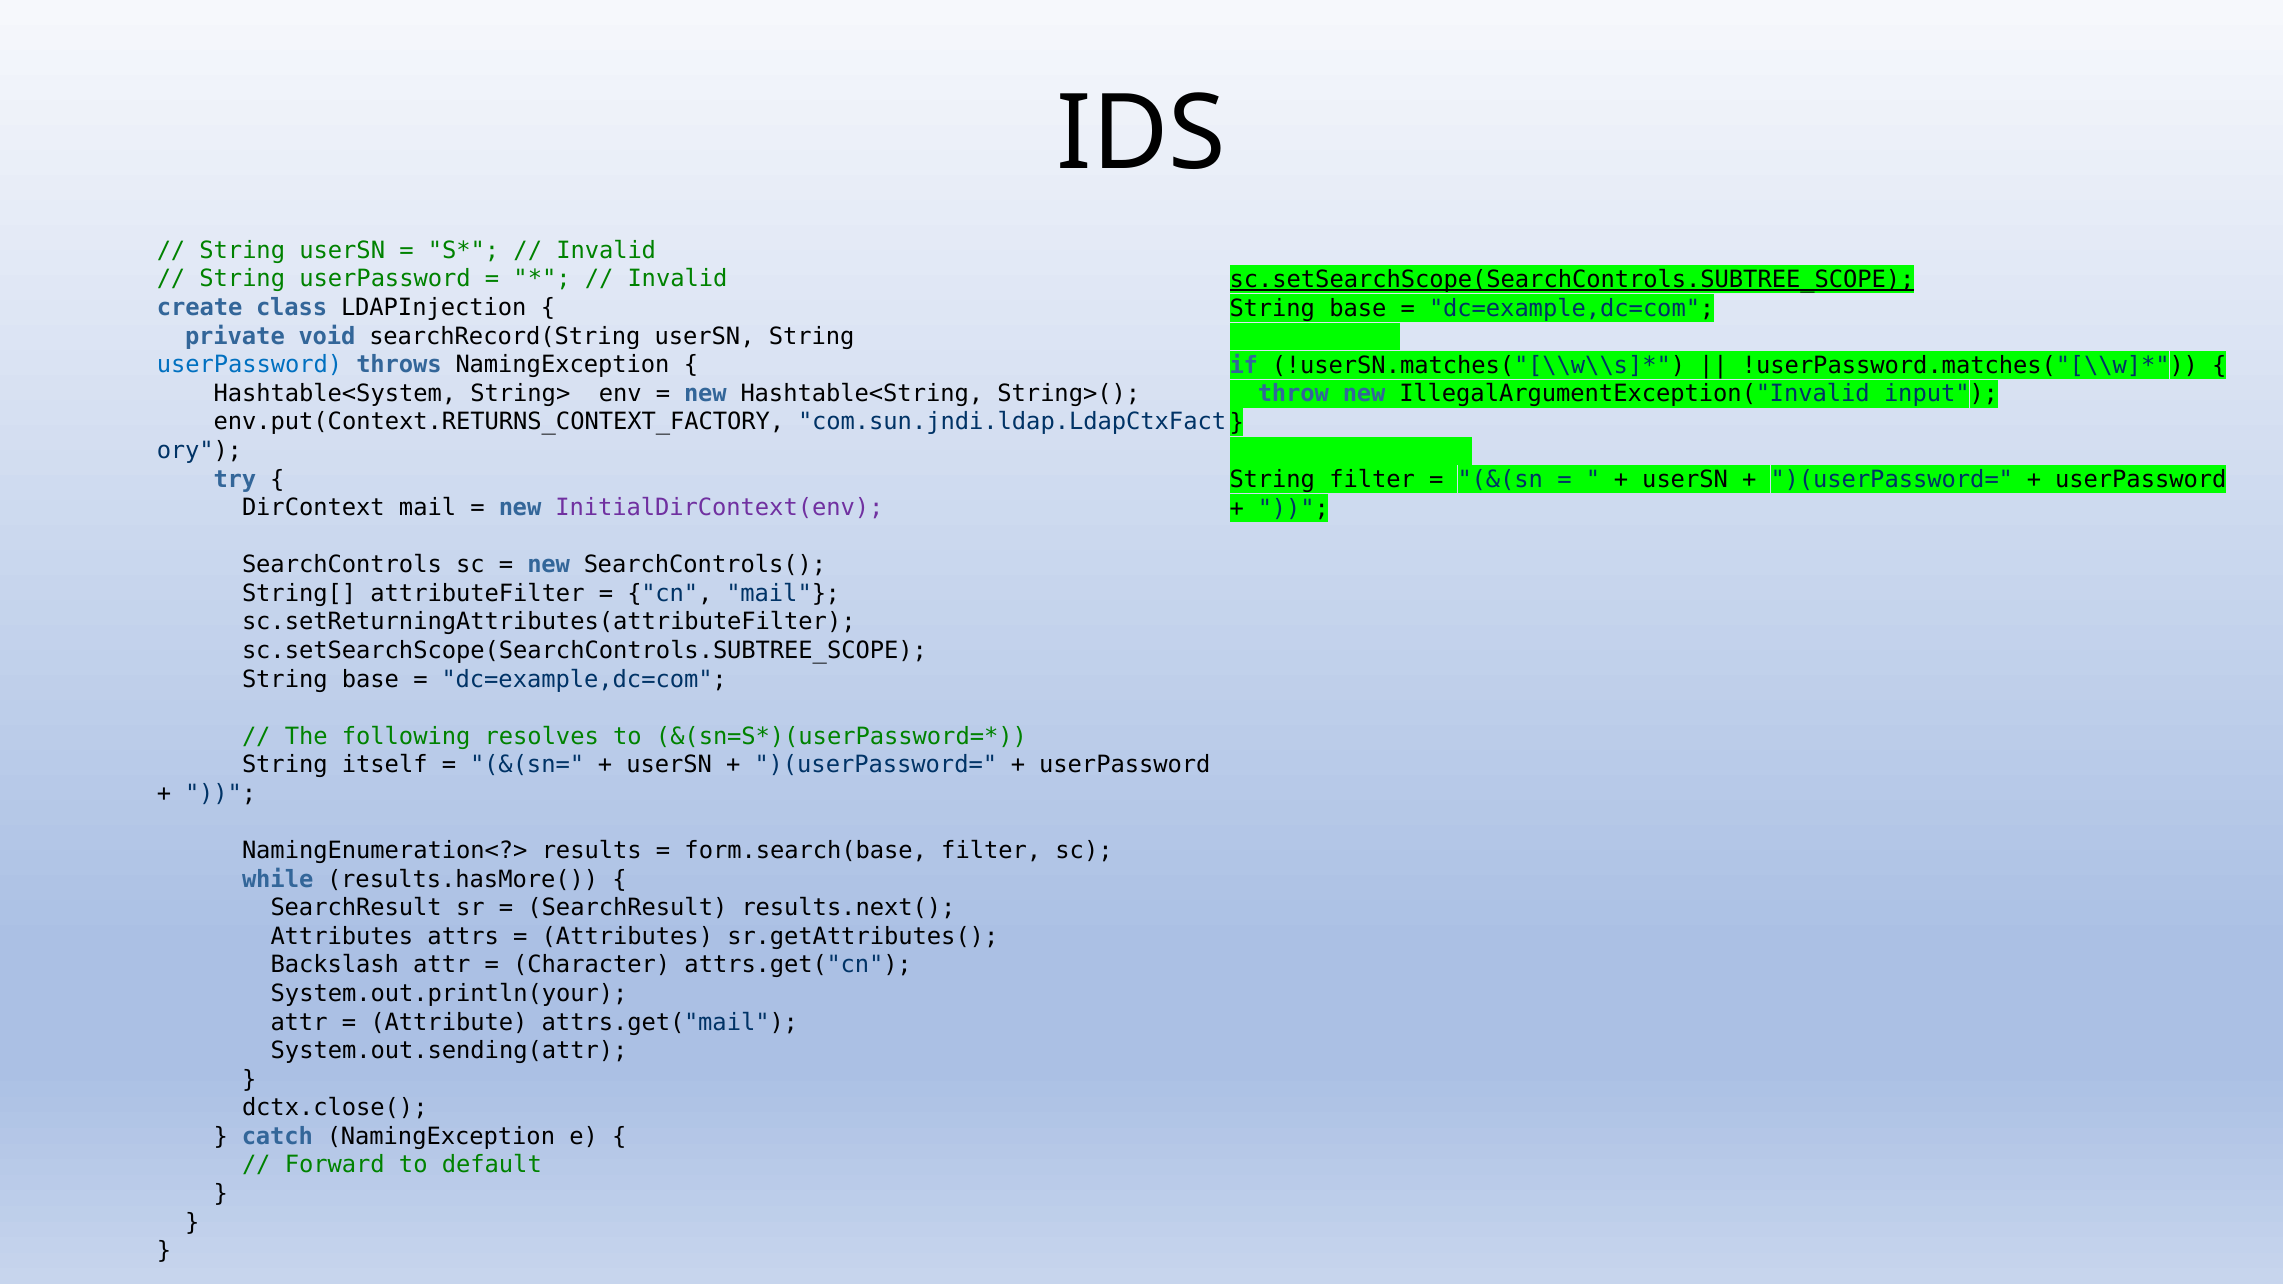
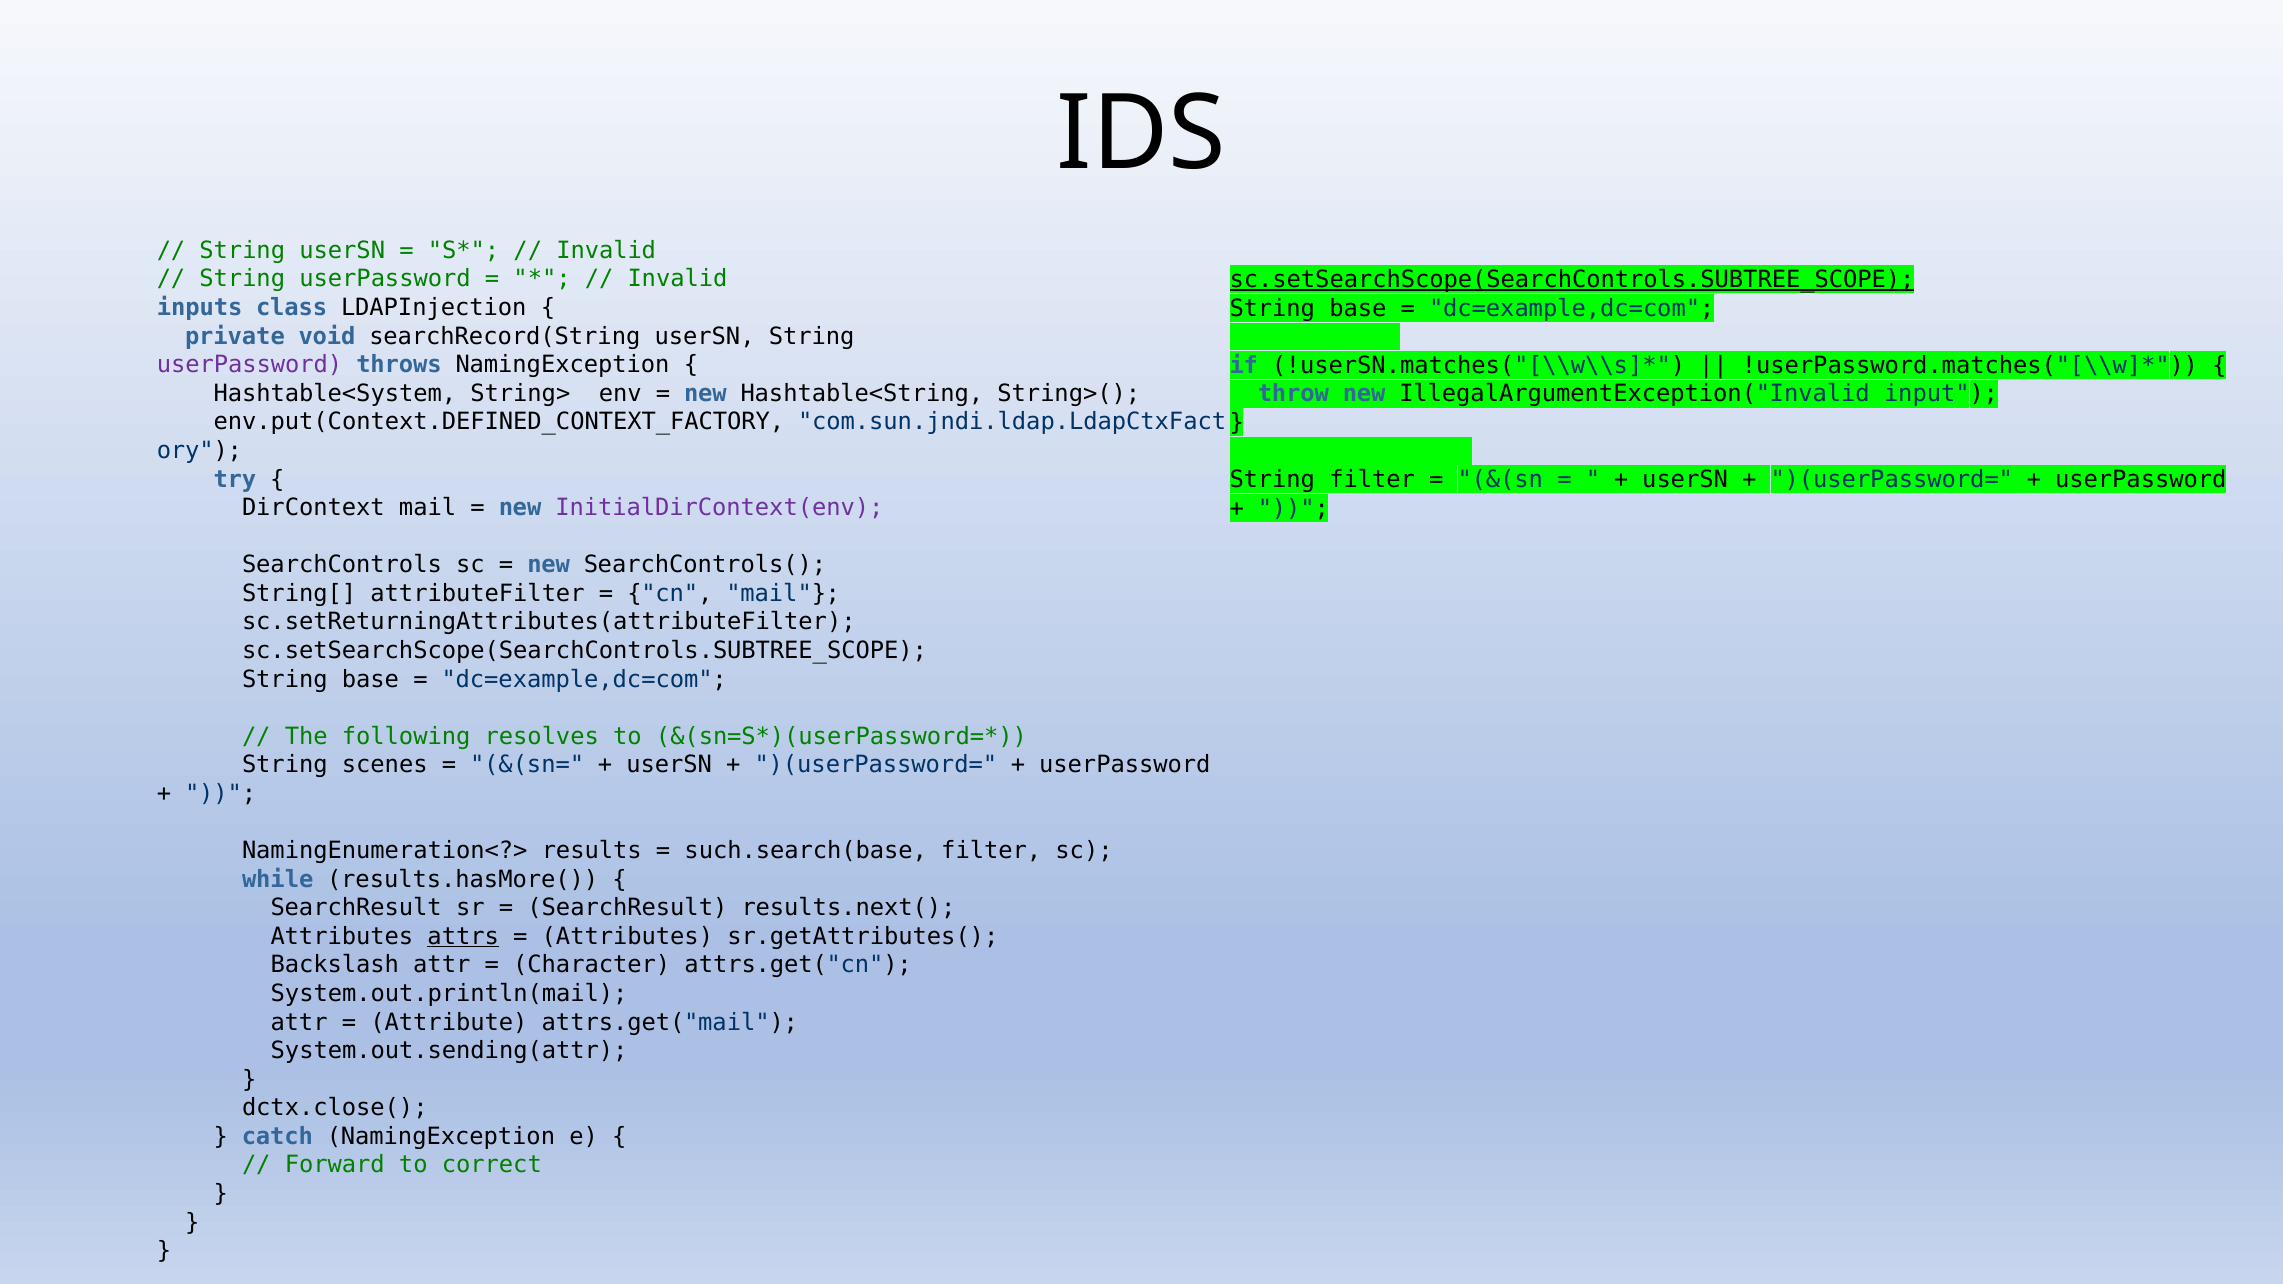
create: create -> inputs (200, 308)
userPassword colour: blue -> purple (250, 365)
env.put(Context.RETURNS_CONTEXT_FACTORY: env.put(Context.RETURNS_CONTEXT_FACTORY -> env.put(Context.DEFINED_CONTEXT_FACTORY (499, 422)
itself: itself -> scenes (385, 765)
form.search(base: form.search(base -> such.search(base (806, 851)
attrs underline: none -> present (463, 937)
System.out.println(your: System.out.println(your -> System.out.println(mail (449, 994)
default: default -> correct (492, 1165)
